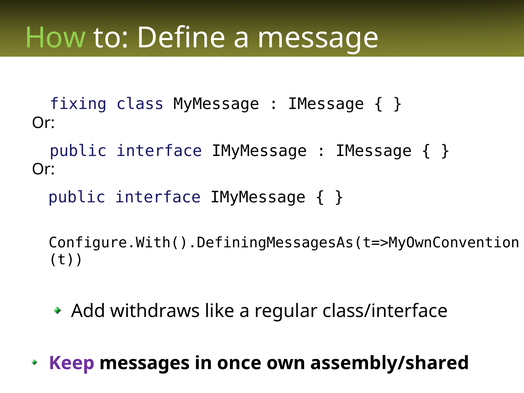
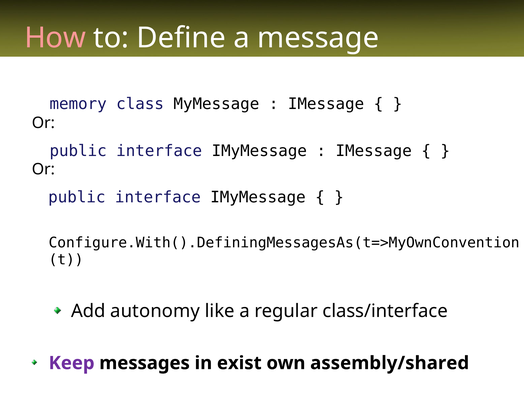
How colour: light green -> pink (55, 38)
fixing: fixing -> memory (78, 104)
withdraws: withdraws -> autonomy (155, 311)
once: once -> exist (239, 363)
